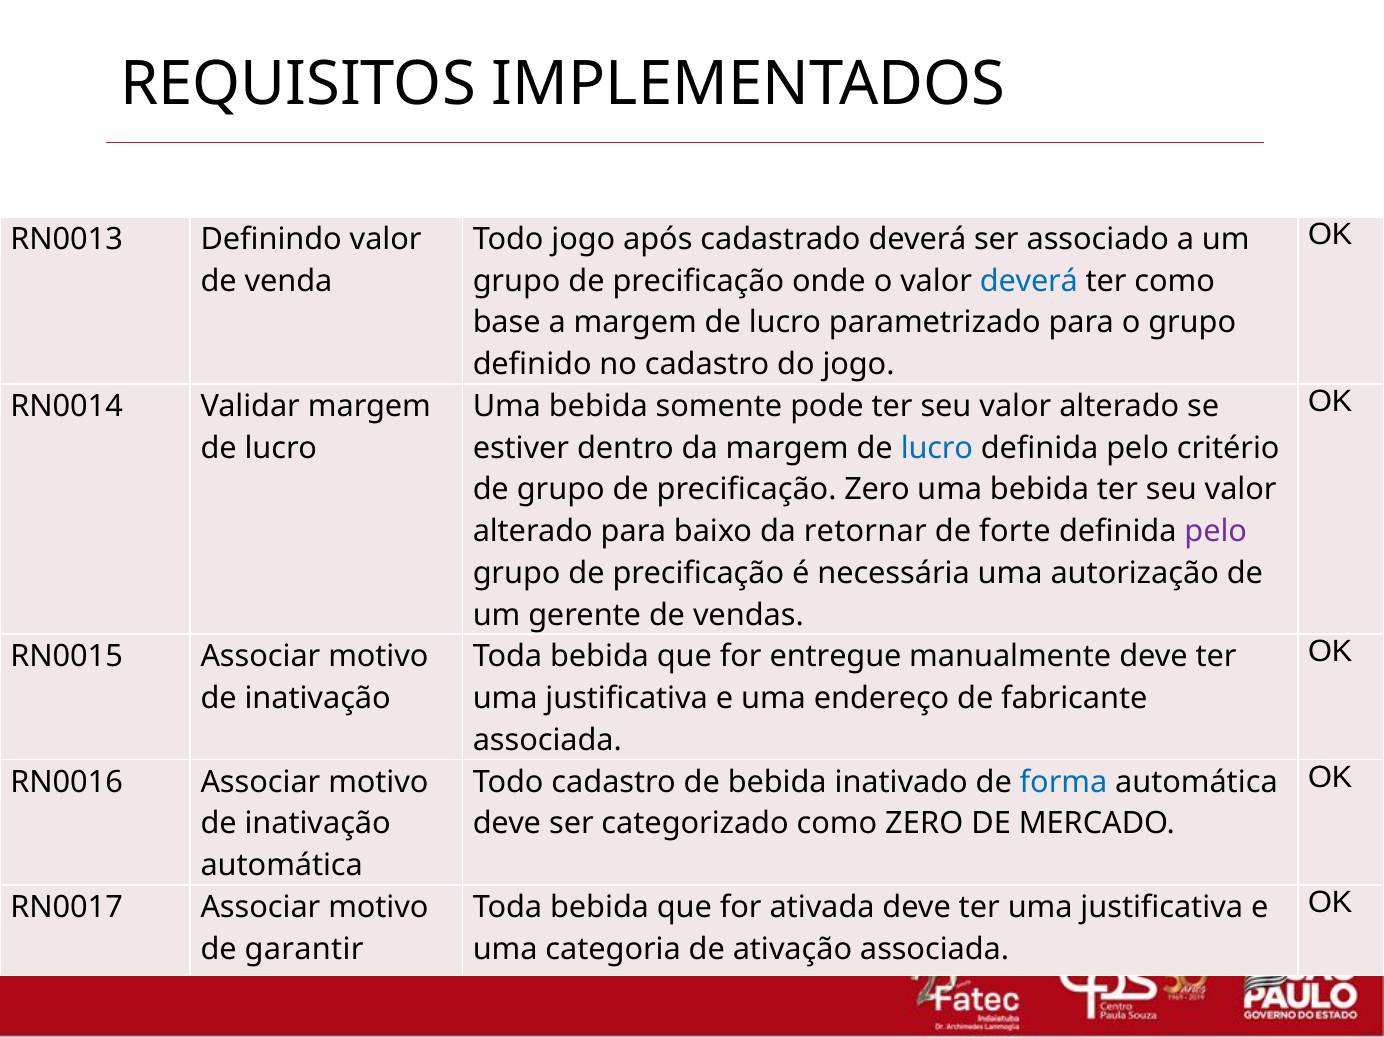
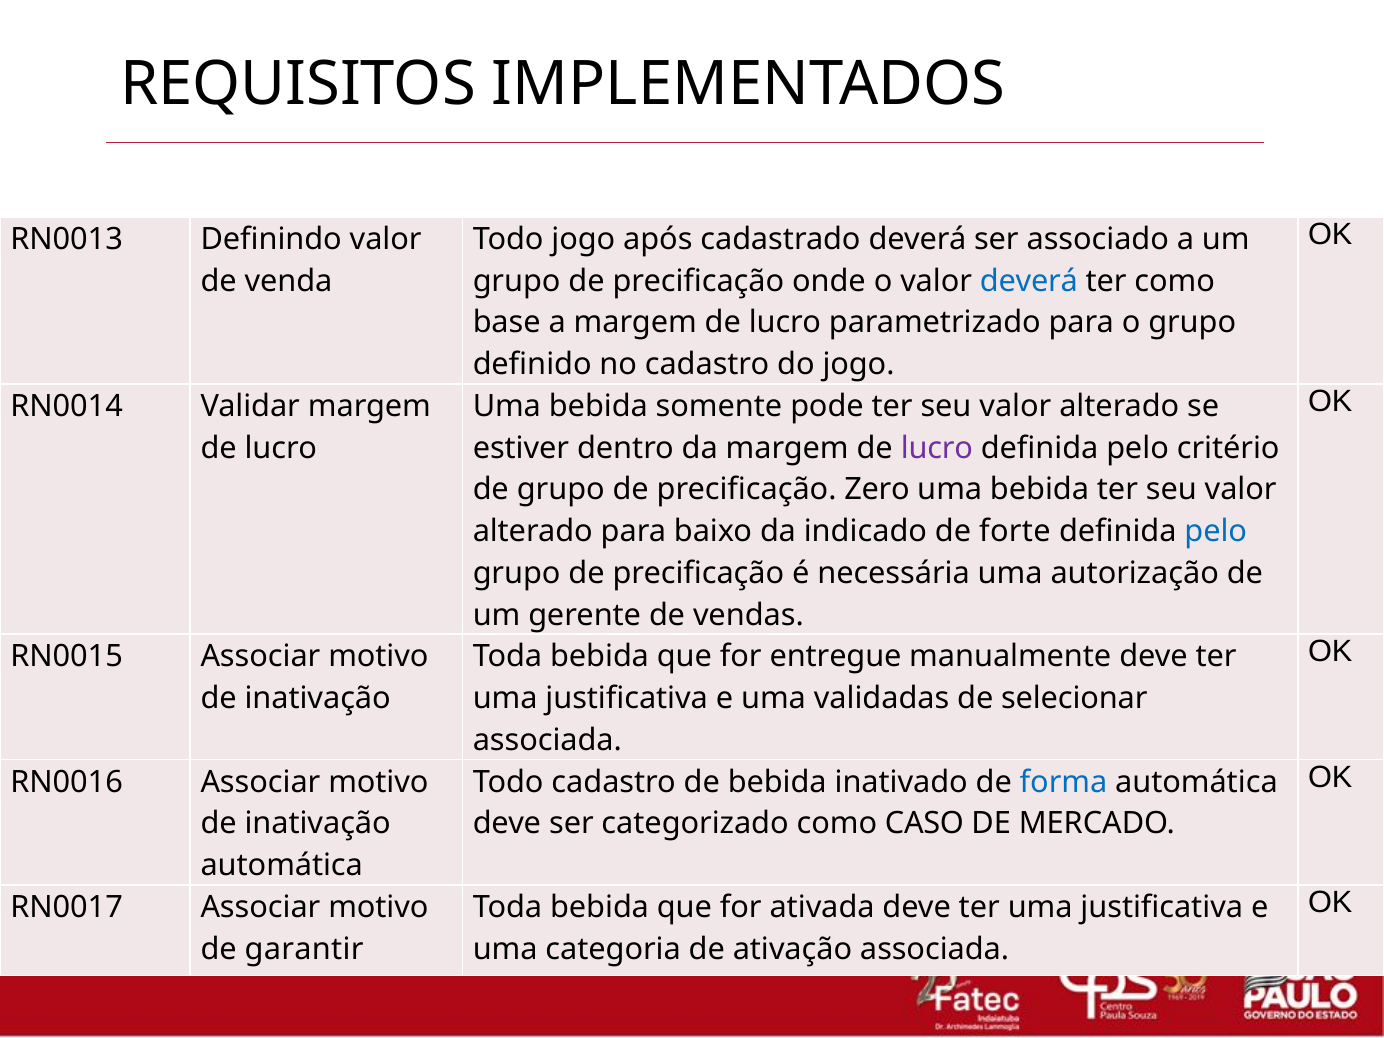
lucro colour: blue -> purple (937, 448)
retornar: retornar -> indicado (865, 532)
pelo colour: purple -> blue (1216, 532)
endereço: endereço -> validadas (882, 699)
fabricante: fabricante -> selecionar (1074, 699)
como ZERO: ZERO -> CASO (924, 824)
